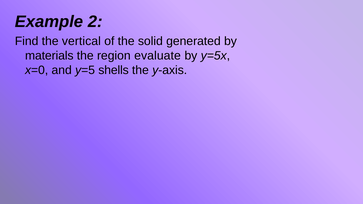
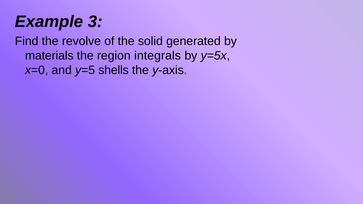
2: 2 -> 3 (95, 22)
vertical: vertical -> revolve (81, 41)
evaluate: evaluate -> integrals (158, 56)
